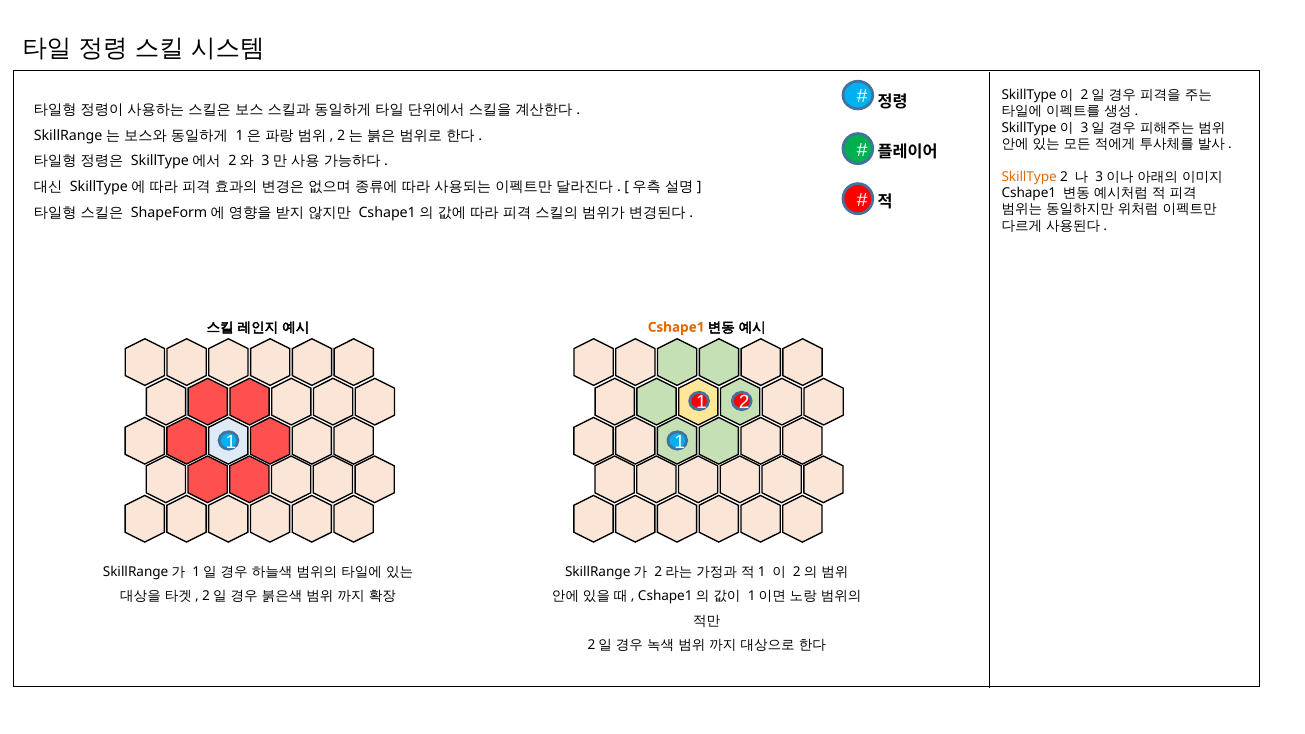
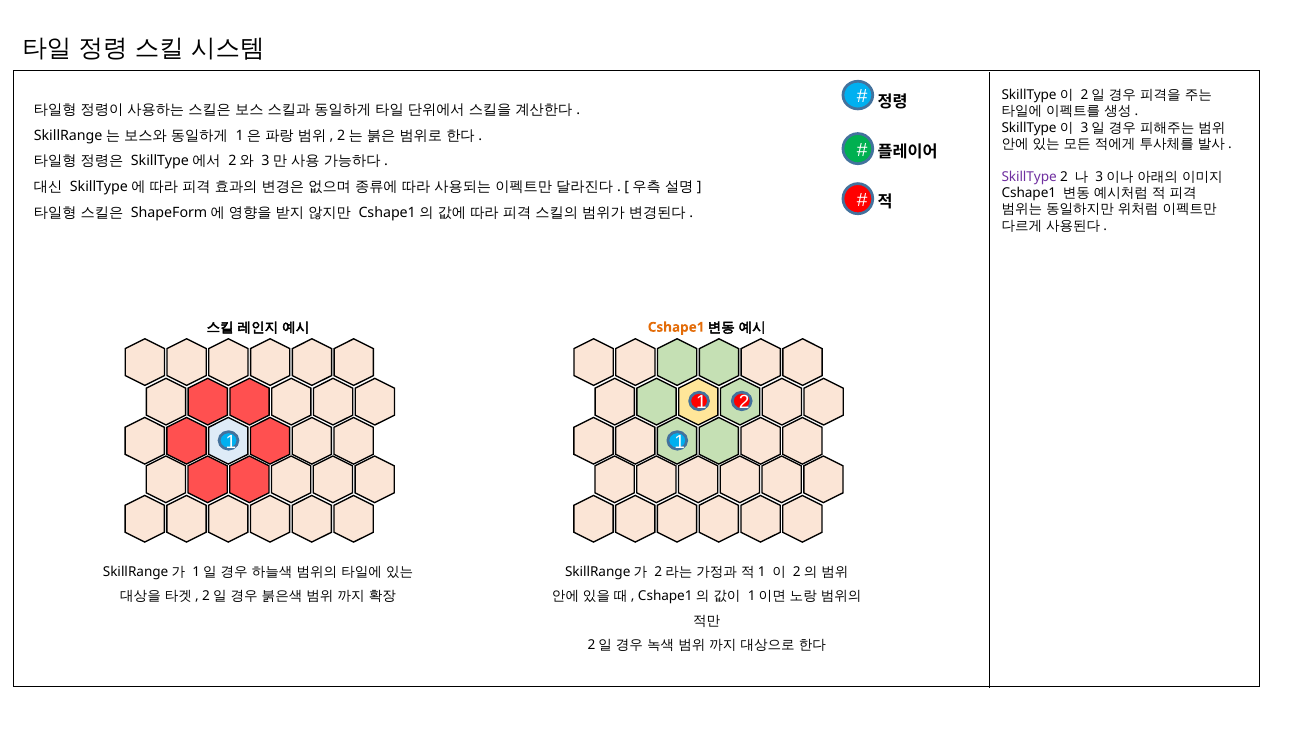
SkillType colour: orange -> purple (1029, 177)
